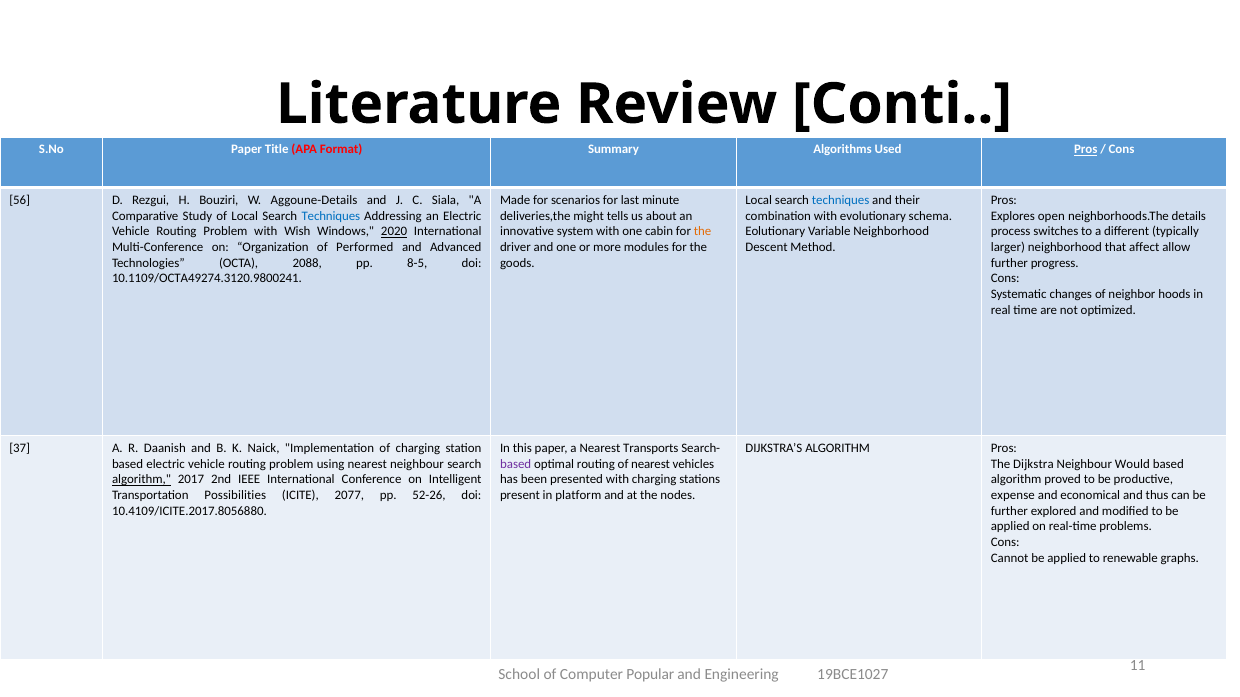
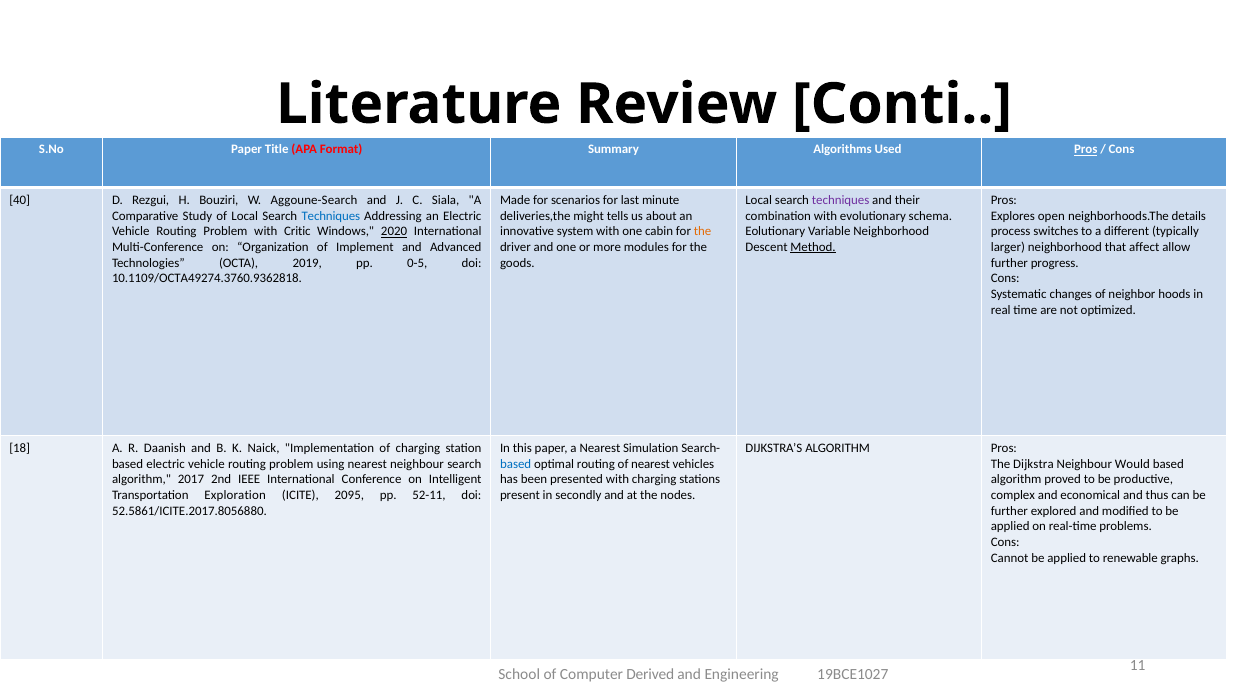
56: 56 -> 40 (20, 200)
Aggoune-Details: Aggoune-Details -> Aggoune-Search (314, 200)
techniques colour: blue -> purple (841, 200)
Wish: Wish -> Critic (297, 232)
Performed: Performed -> Implement (365, 247)
Method underline: none -> present (813, 247)
2088: 2088 -> 2019 (307, 263)
8-5: 8-5 -> 0-5 (417, 263)
10.1109/OCTA49274.3120.9800241: 10.1109/OCTA49274.3120.9800241 -> 10.1109/OCTA49274.3760.9362818 (207, 279)
37: 37 -> 18 (20, 449)
Transports: Transports -> Simulation (651, 449)
based colour: purple -> blue (516, 464)
algorithm underline: present -> none (141, 480)
Possibilities: Possibilities -> Exploration (235, 496)
2077: 2077 -> 2095 (349, 496)
52-26: 52-26 -> 52-11 (429, 496)
platform: platform -> secondly (578, 496)
expense: expense -> complex (1013, 496)
10.4109/ICITE.2017.8056880: 10.4109/ICITE.2017.8056880 -> 52.5861/ICITE.2017.8056880 (189, 511)
Popular: Popular -> Derived (650, 675)
